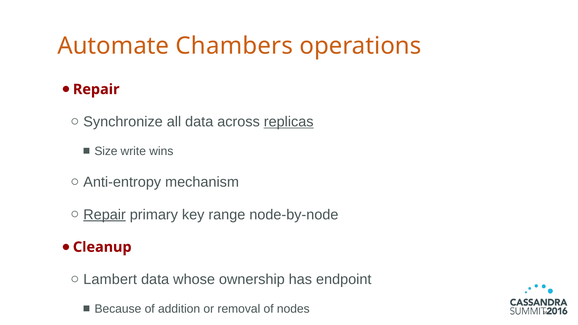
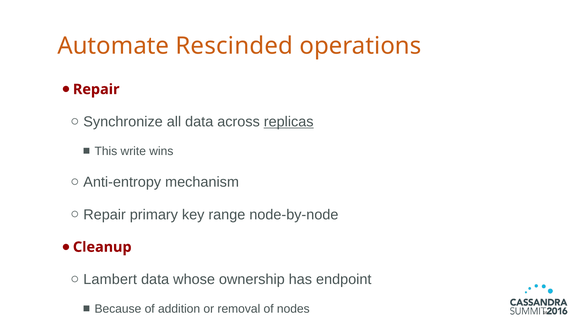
Chambers: Chambers -> Rescinded (234, 46)
Size: Size -> This (106, 151)
Repair underline: present -> none (105, 215)
